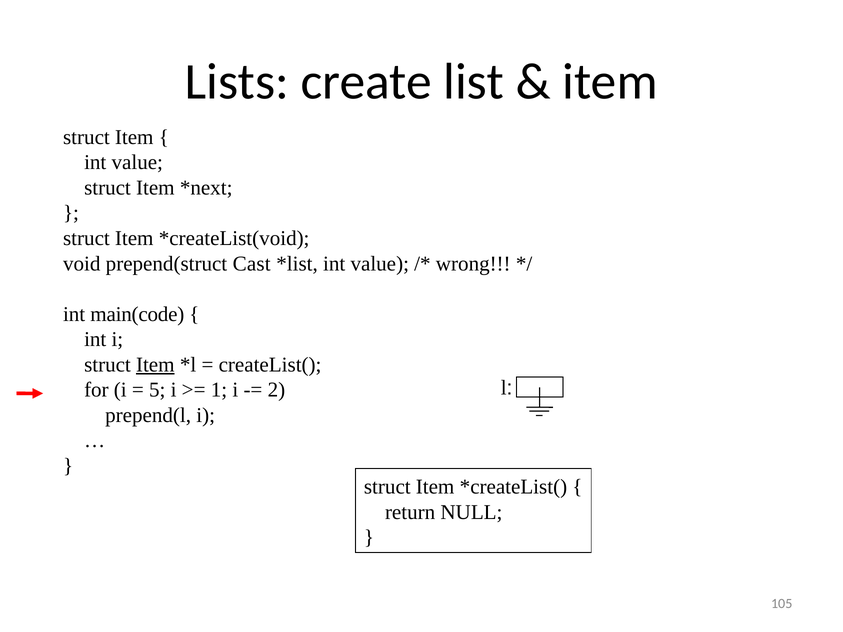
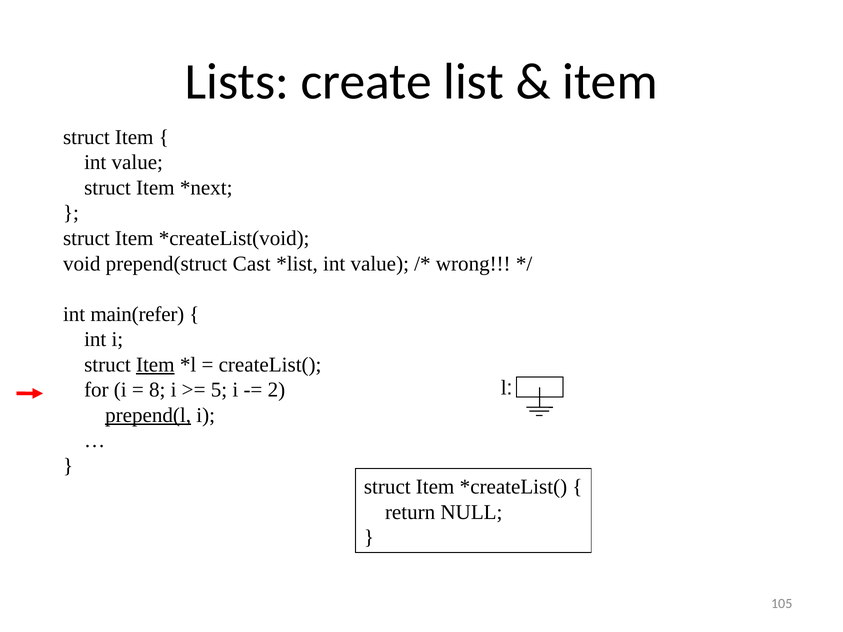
main(code: main(code -> main(refer (137, 314)
5: 5 -> 8 (157, 390)
1: 1 -> 5 (219, 390)
prepend(l underline: none -> present (148, 415)
